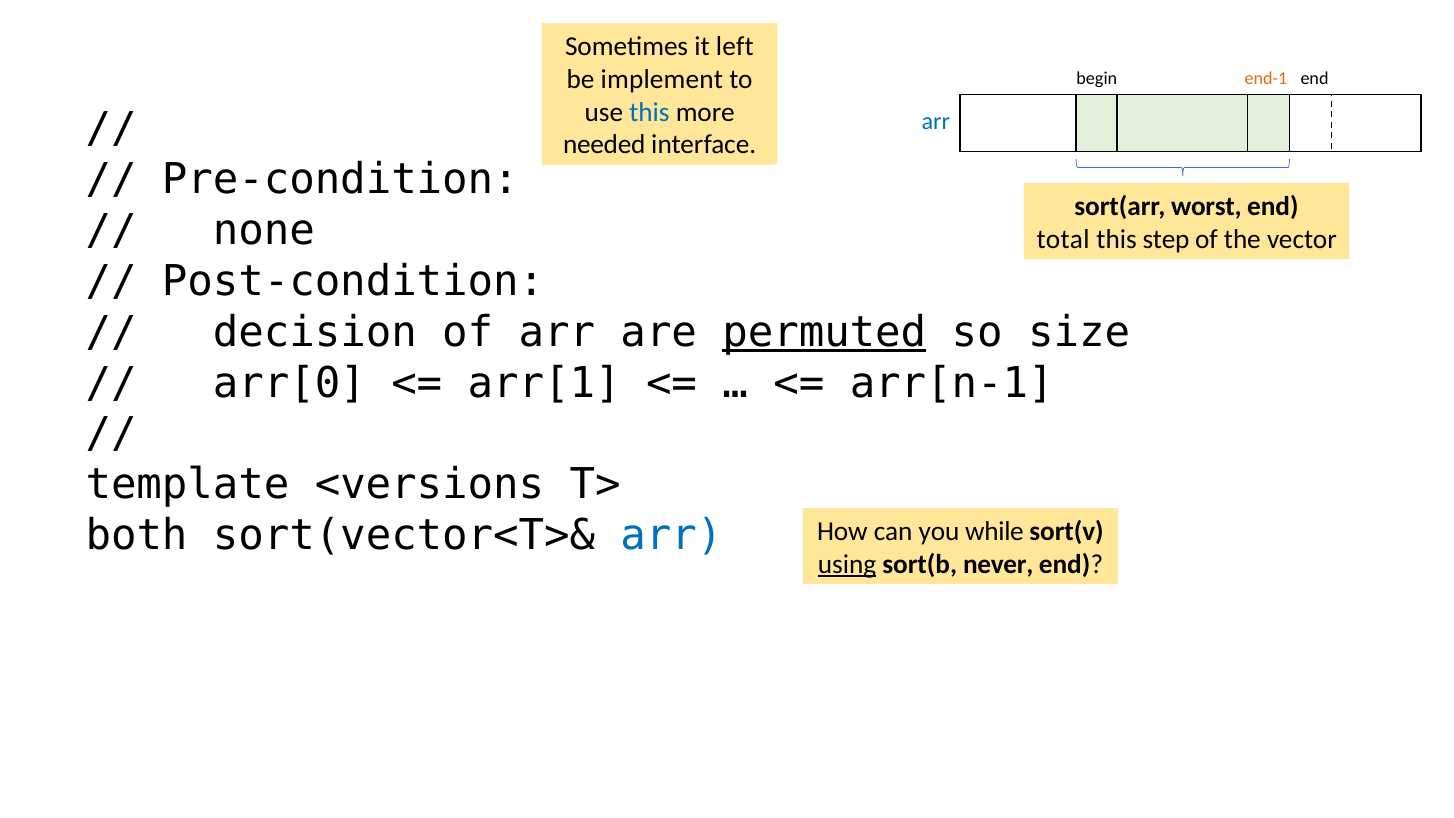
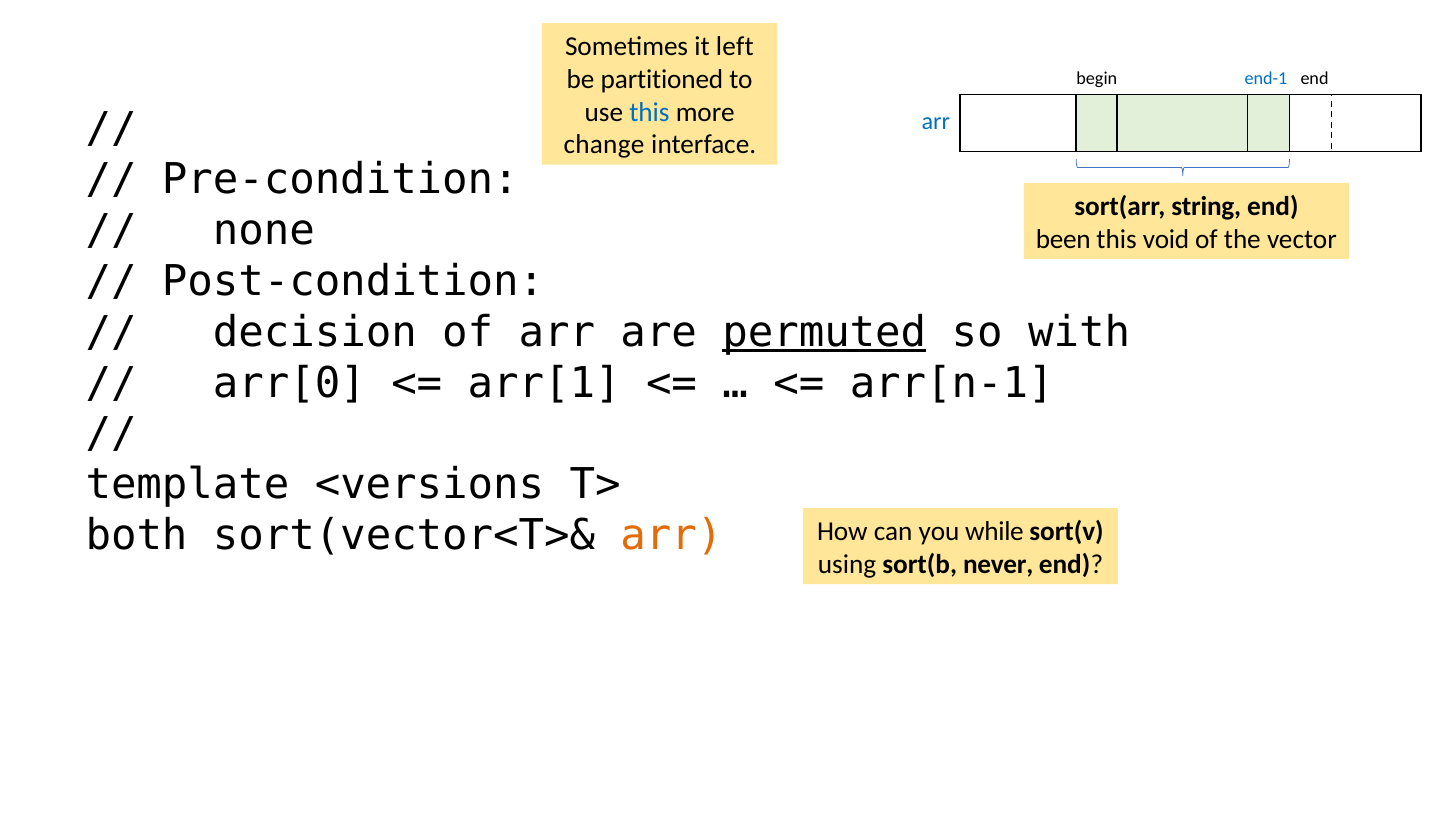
implement: implement -> partitioned (662, 79)
end-1 colour: orange -> blue (1266, 79)
needed: needed -> change (604, 145)
worst: worst -> string (1206, 206)
total: total -> been (1063, 239)
step: step -> void (1166, 239)
size: size -> with (1079, 332)
arr colour: blue -> orange (671, 536)
using underline: present -> none (847, 564)
